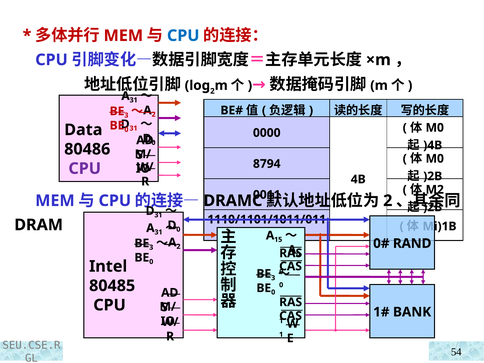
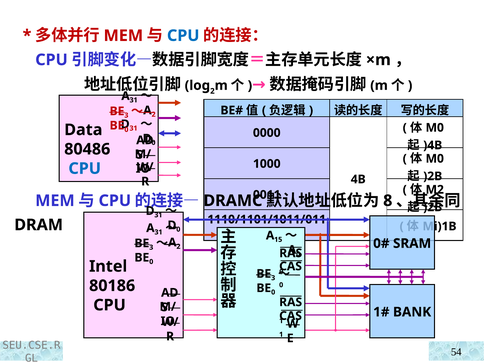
8794: 8794 -> 1000 (267, 164)
CPU colour: purple -> blue (85, 169)
2: 2 -> 8 (388, 201)
RAND: RAND -> SRAM (412, 243)
80485: 80485 -> 80186 (112, 286)
